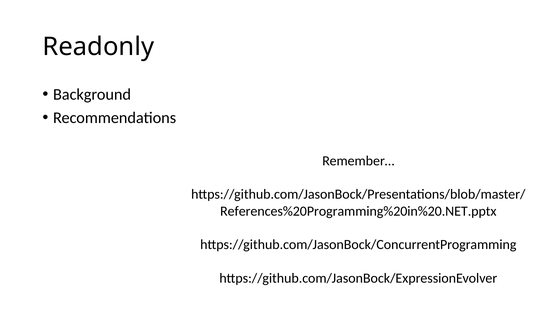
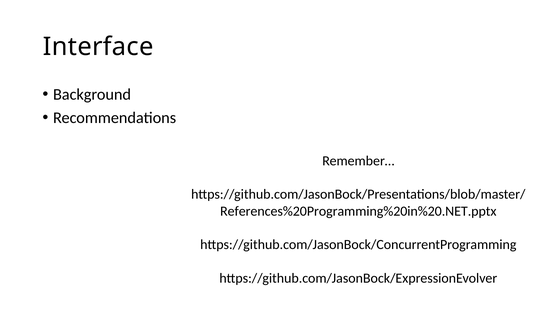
Readonly: Readonly -> Interface (98, 47)
